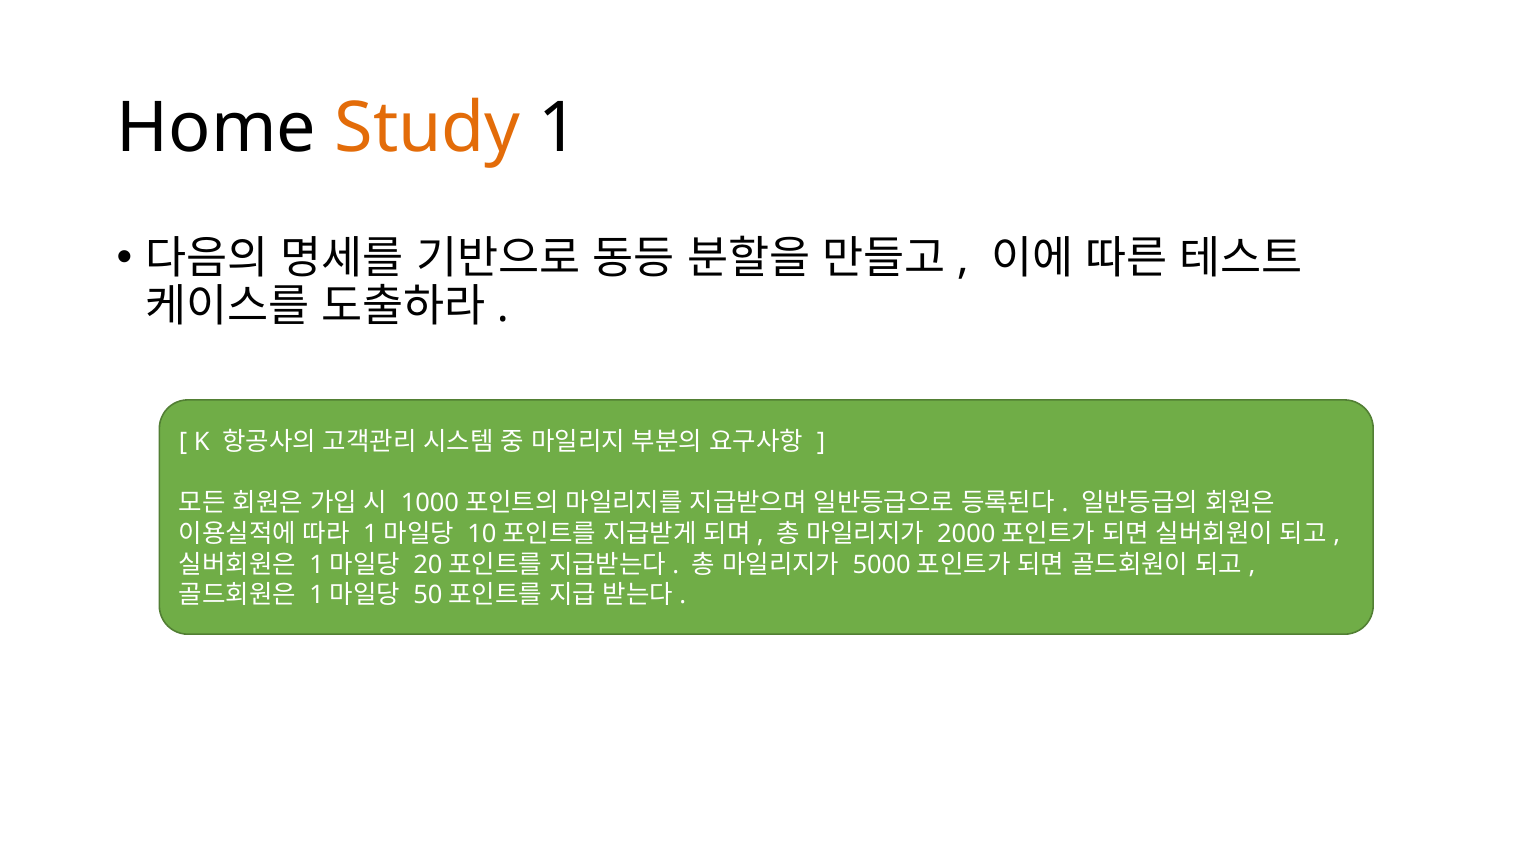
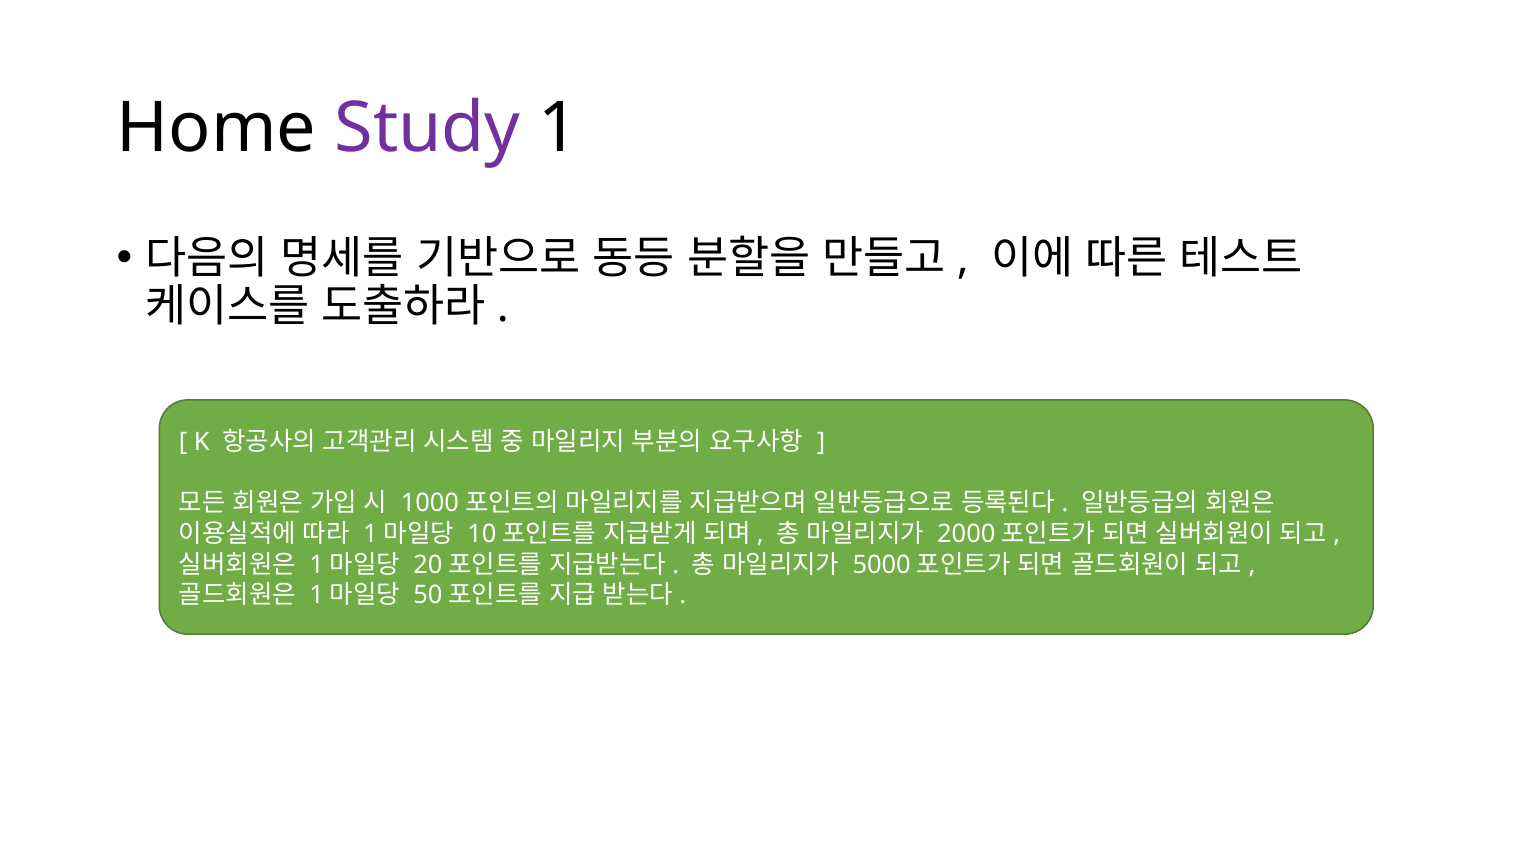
Study colour: orange -> purple (428, 129)
